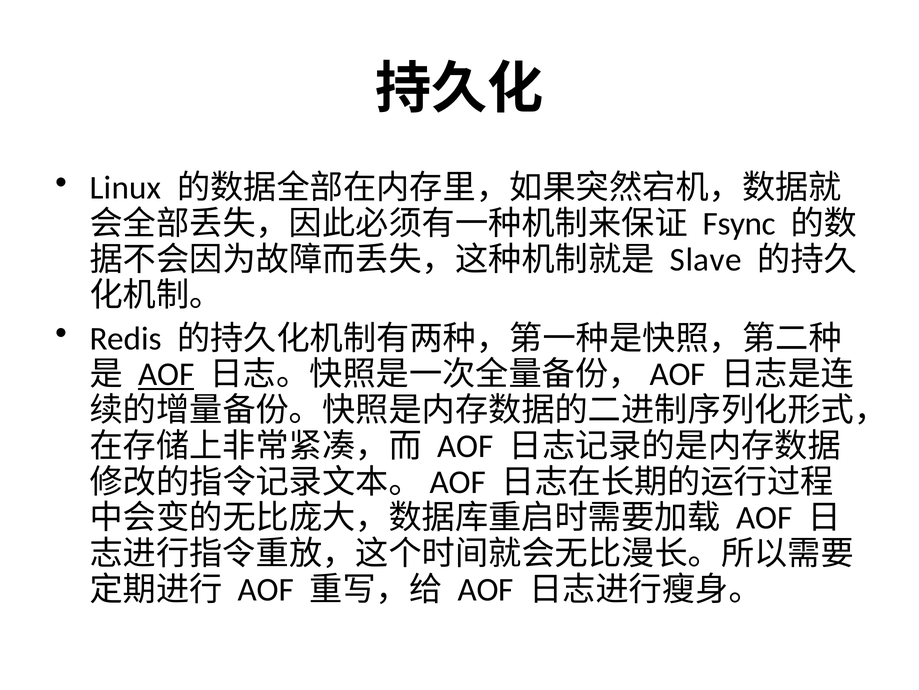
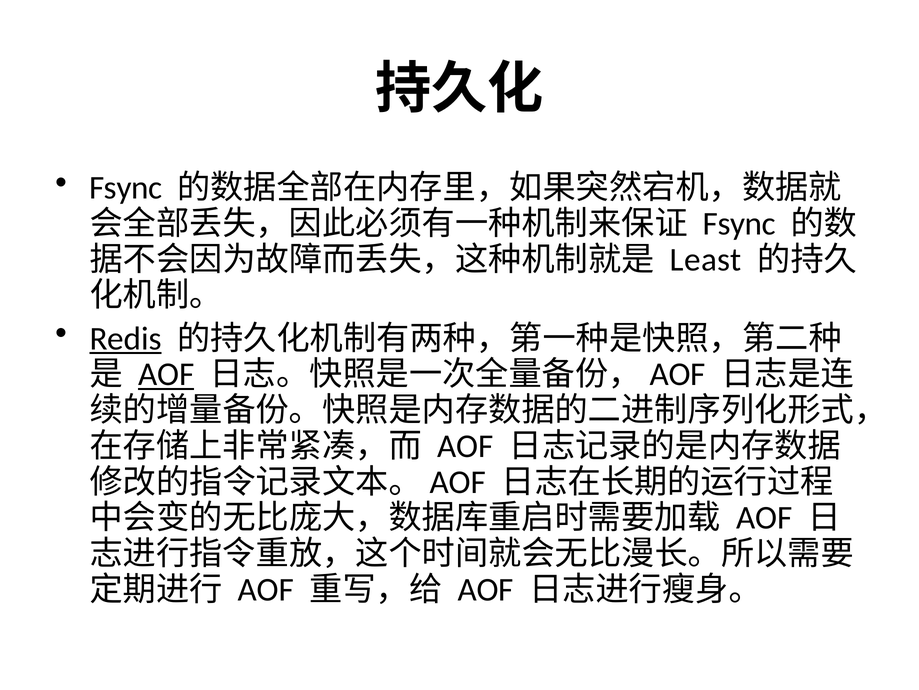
Linux: Linux -> Fsync (126, 188)
Slave: Slave -> Least (706, 259)
Redis underline: none -> present (126, 338)
